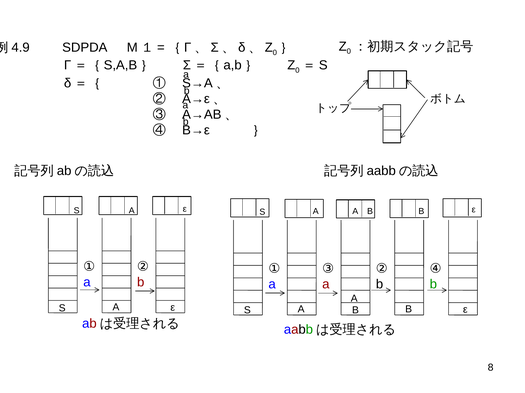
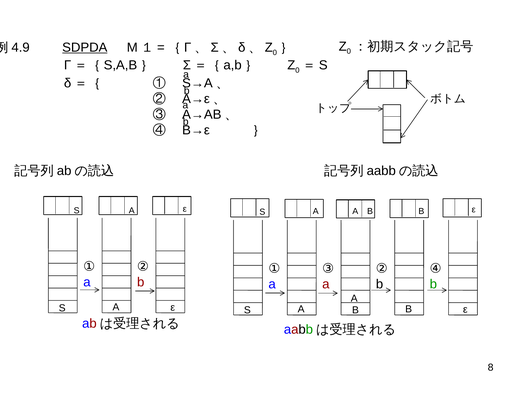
SDPDA underline: none -> present (85, 47)
